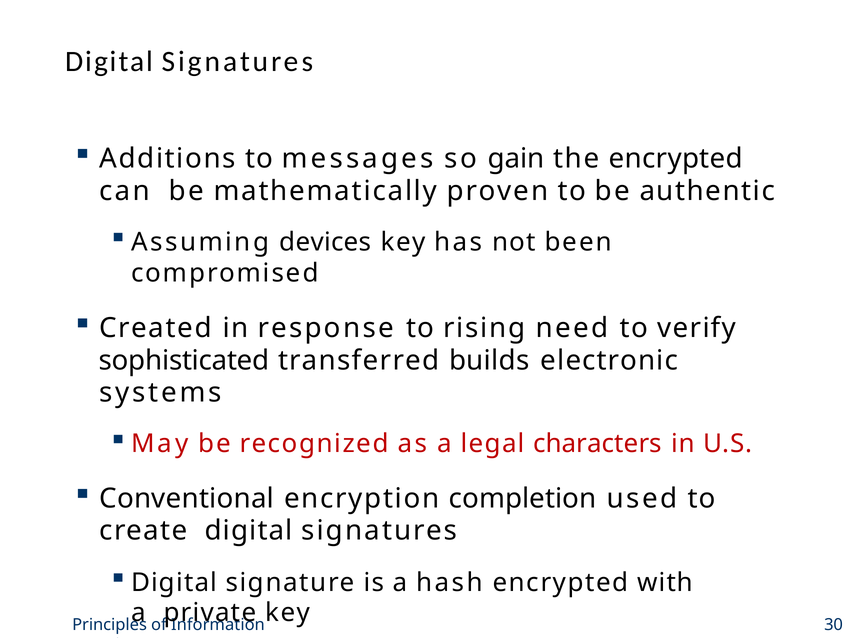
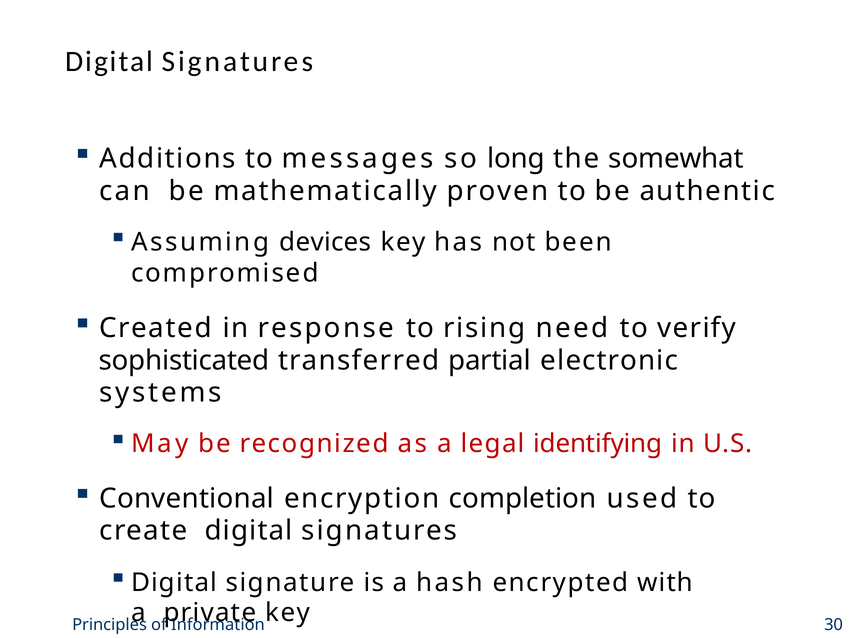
gain: gain -> long (516, 159)
the encrypted: encrypted -> somewhat (676, 159)
builds: builds -> partial (489, 360)
characters: characters -> identifying (598, 444)
